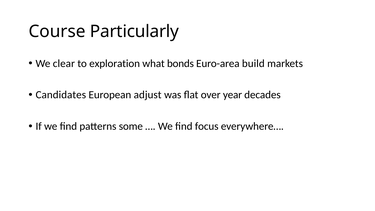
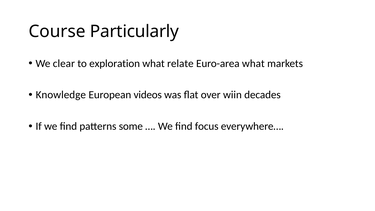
bonds: bonds -> relate (180, 63)
Euro-area build: build -> what (253, 63)
Candidates: Candidates -> Knowledge (61, 95)
adjust: adjust -> videos (148, 95)
year: year -> wiin (232, 95)
